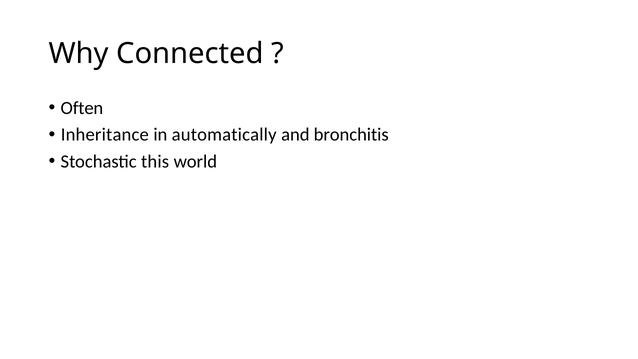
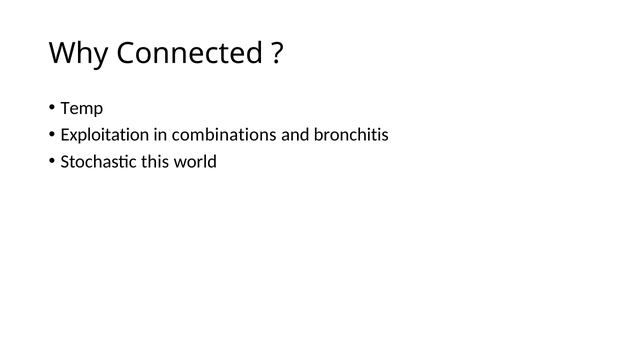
Often: Often -> Temp (82, 108)
Inheritance: Inheritance -> Exploitation (105, 135)
automatically: automatically -> combinations (224, 135)
